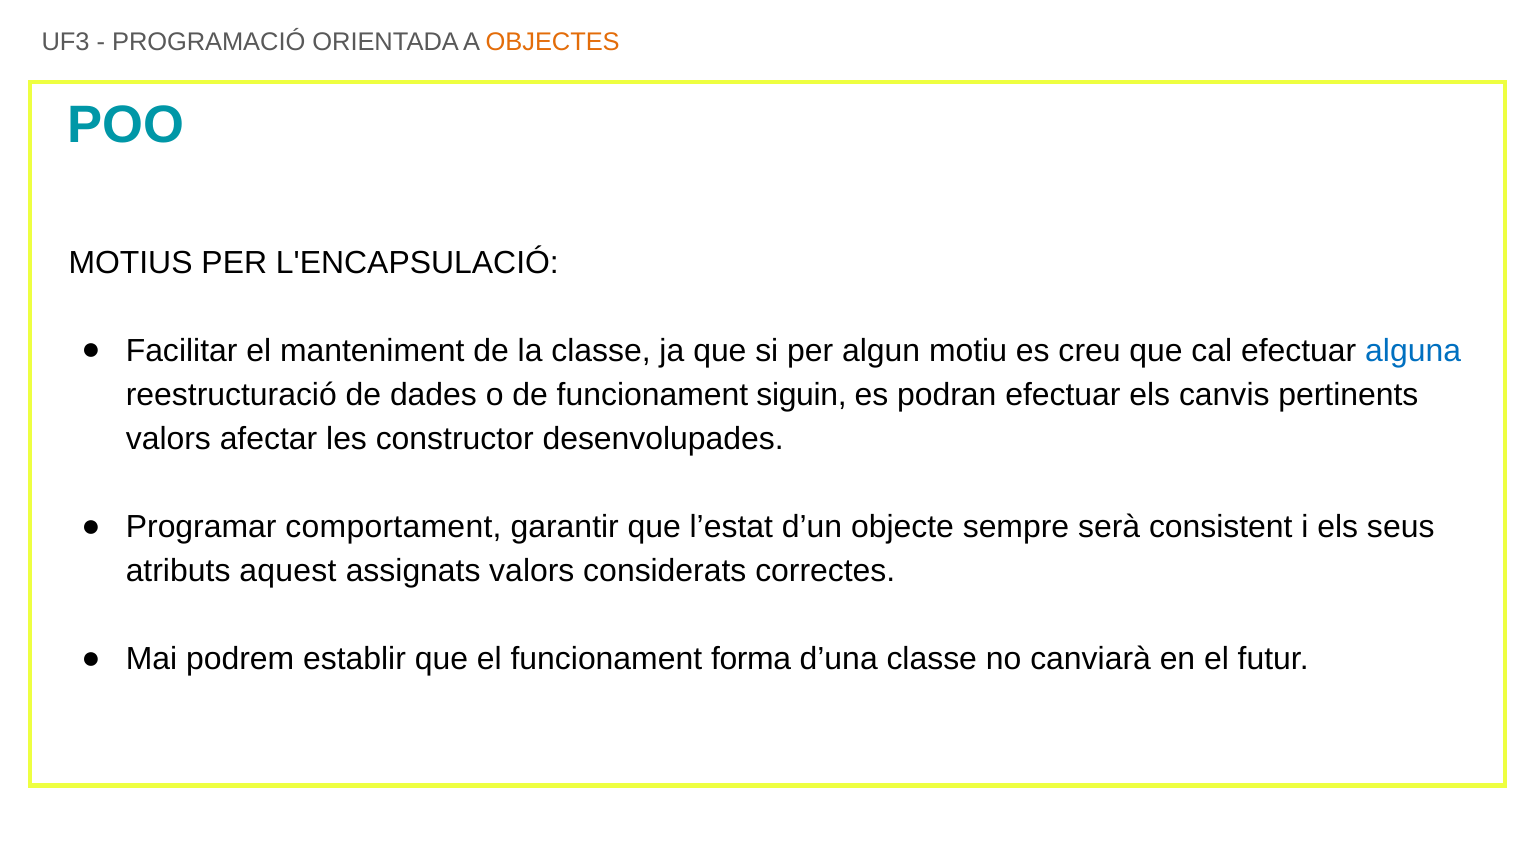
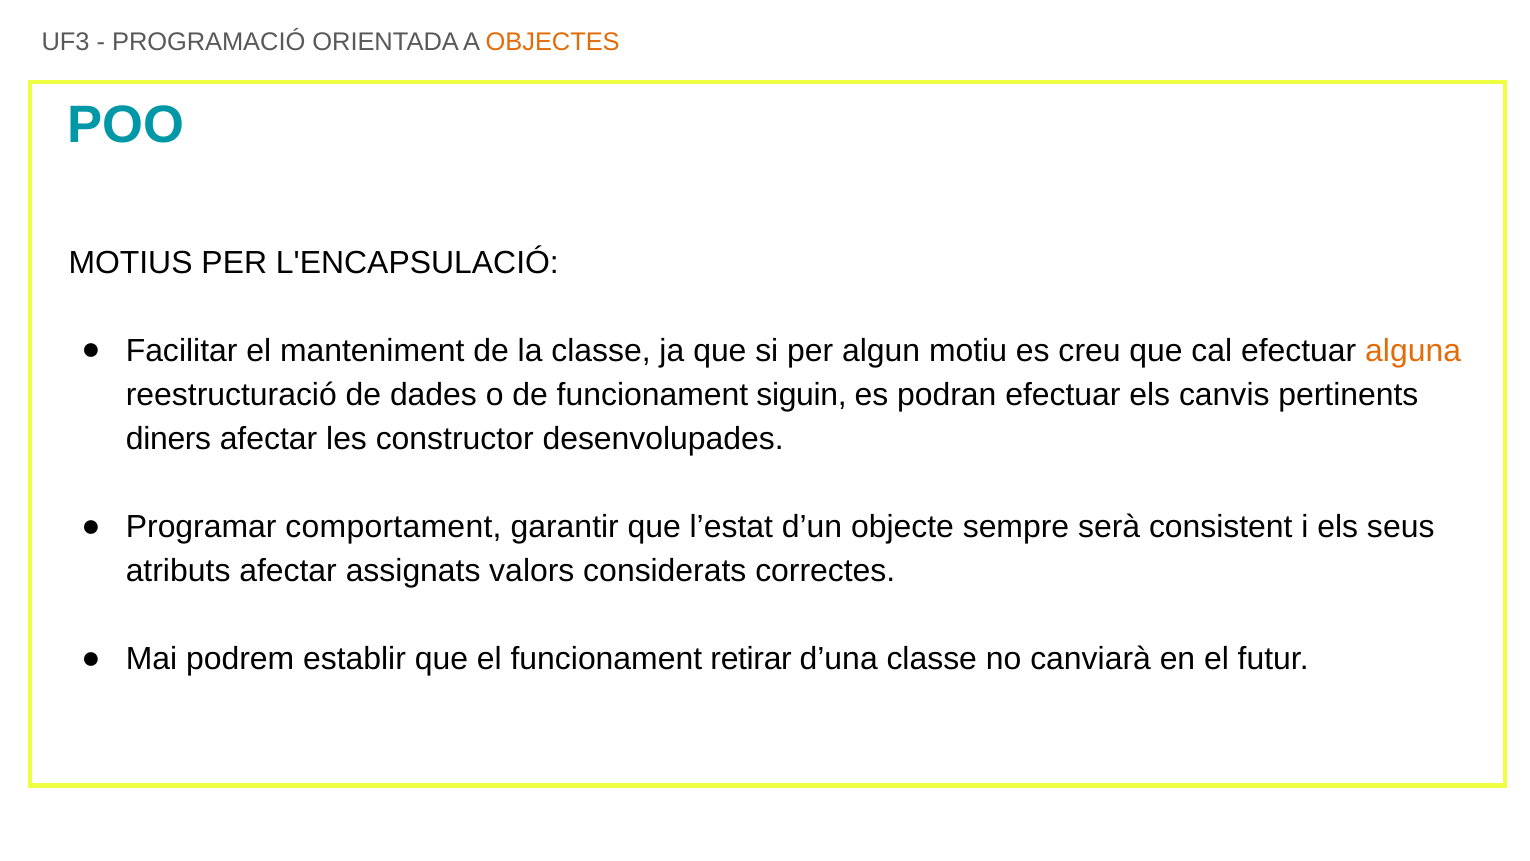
alguna colour: blue -> orange (1413, 351)
valors: valors -> diners (169, 439)
atributs aquest: aquest -> afectar (288, 571)
forma: forma -> retirar (751, 659)
